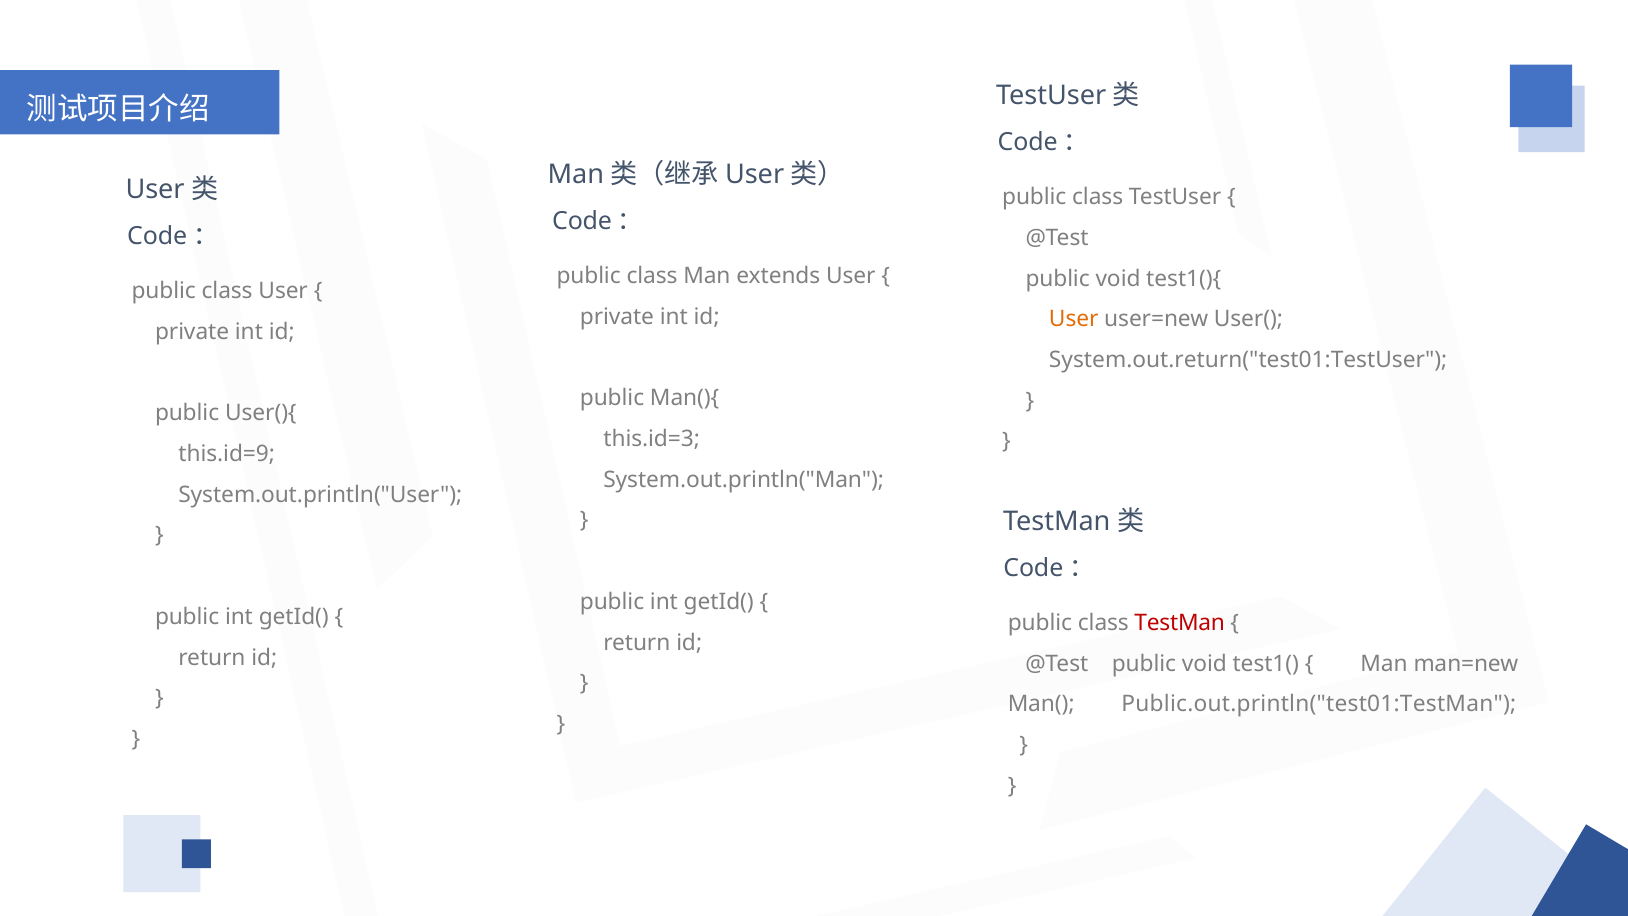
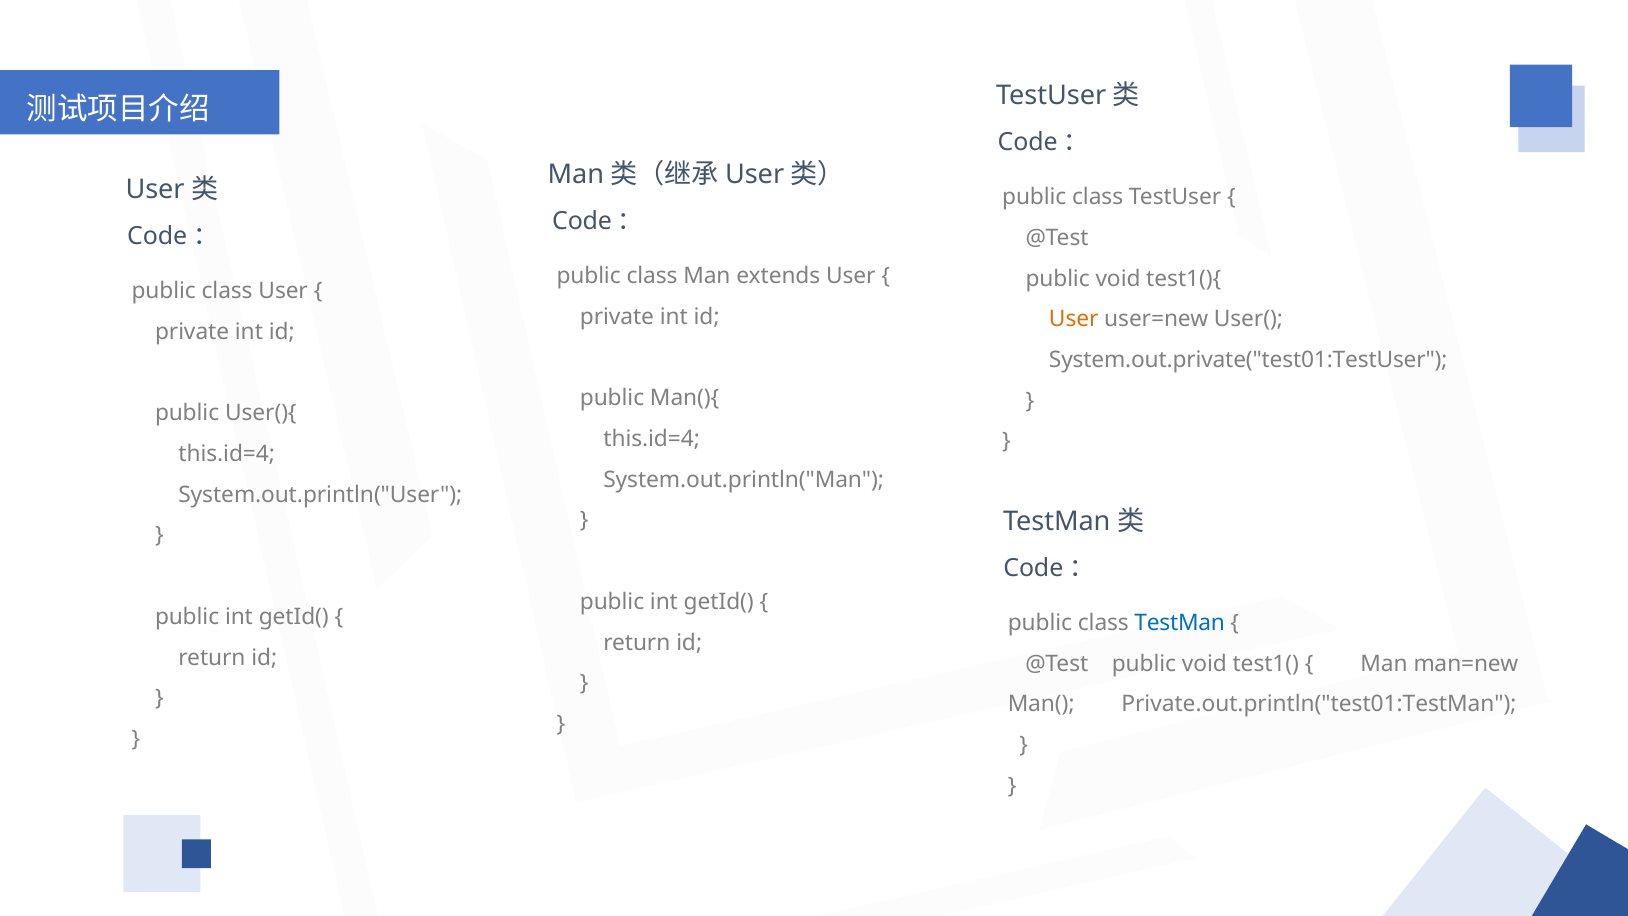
System.out.return("test01:TestUser: System.out.return("test01:TestUser -> System.out.private("test01:TestUser (1248, 360)
this.id=3: this.id=3 -> this.id=4 (652, 439)
this.id=9: this.id=9 -> this.id=4 (227, 454)
TestMan colour: red -> blue (1180, 623)
Public.out.println("test01:TestMan: Public.out.println("test01:TestMan -> Private.out.println("test01:TestMan (1319, 704)
